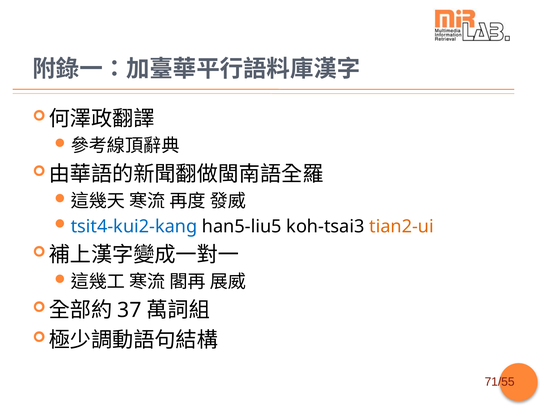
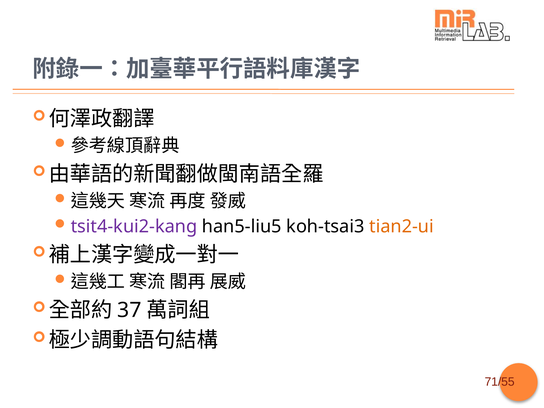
tsit4-kui2-kang colour: blue -> purple (134, 227)
